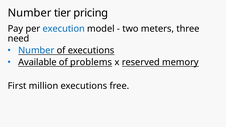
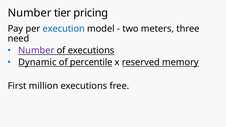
Number colour: blue -> purple (36, 50)
Available: Available -> Dynamic (37, 62)
problems: problems -> percentile (91, 62)
